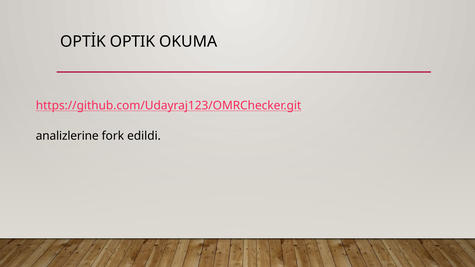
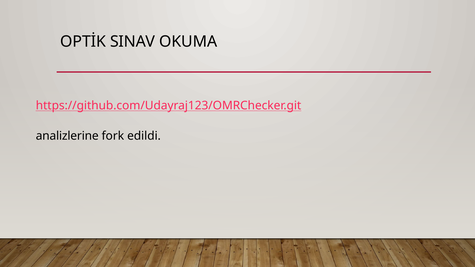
OPTIK: OPTIK -> SINAV (133, 42)
